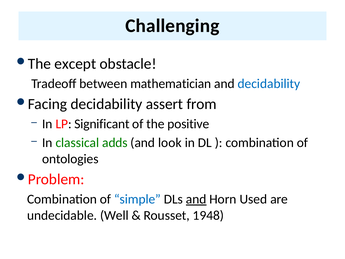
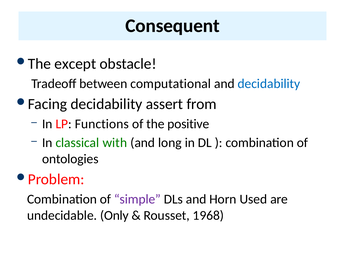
Challenging: Challenging -> Consequent (173, 26)
mathematician: mathematician -> computational (171, 84)
Significant: Significant -> Functions (102, 124)
adds: adds -> with (115, 143)
look: look -> long (170, 143)
simple colour: blue -> purple (137, 199)
and underline: present -> none (196, 199)
Well: Well -> Only (114, 215)
1948: 1948 -> 1968 (208, 215)
